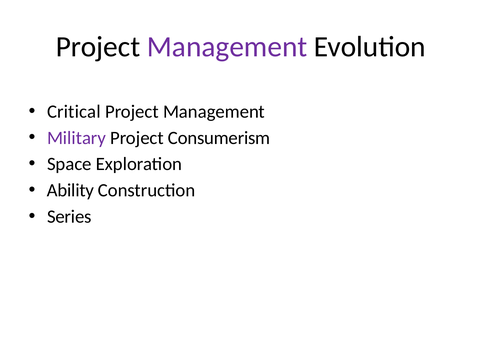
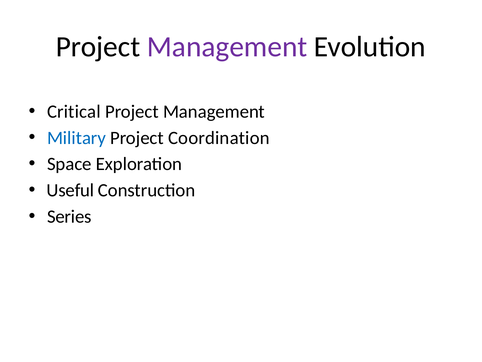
Military colour: purple -> blue (76, 138)
Consumerism: Consumerism -> Coordination (219, 138)
Ability: Ability -> Useful (70, 190)
